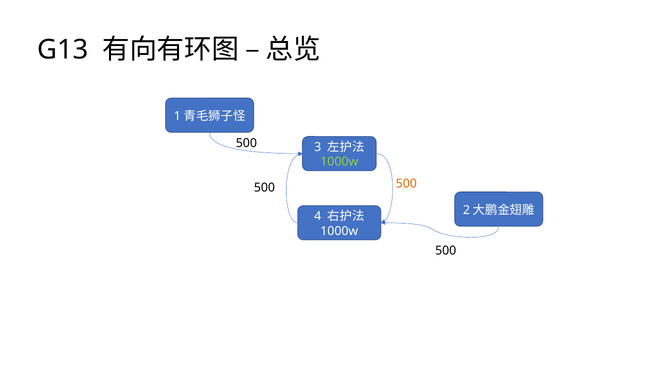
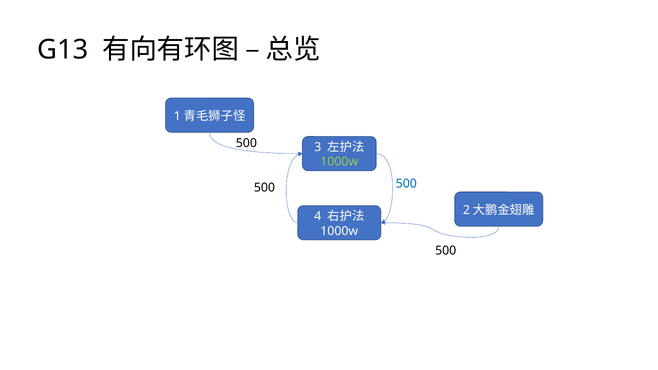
500 colour: orange -> blue (406, 184)
